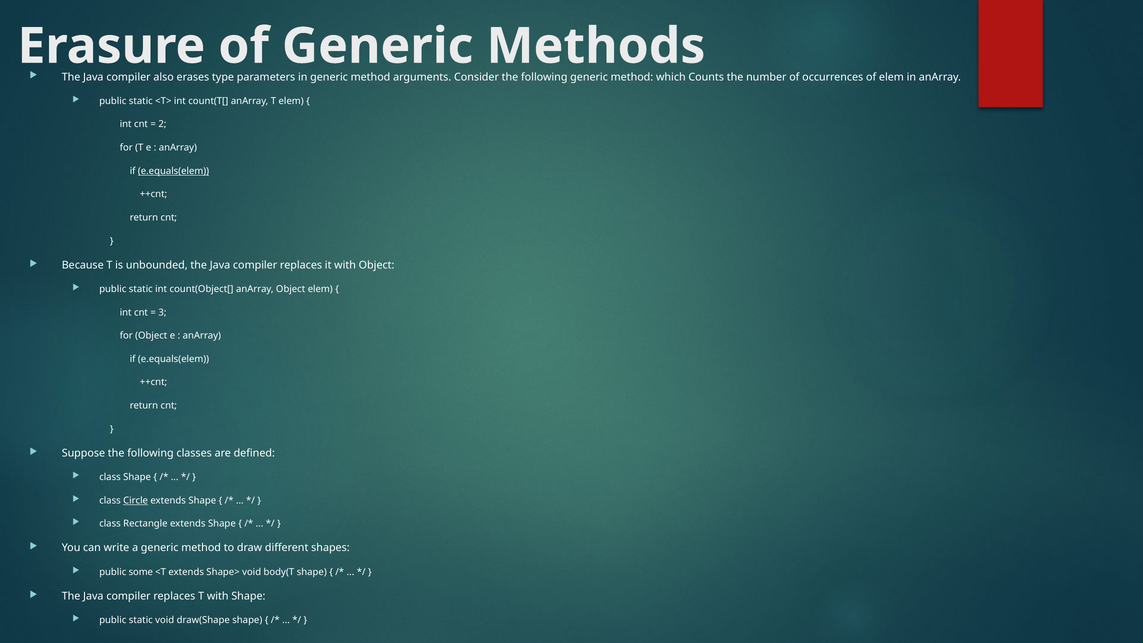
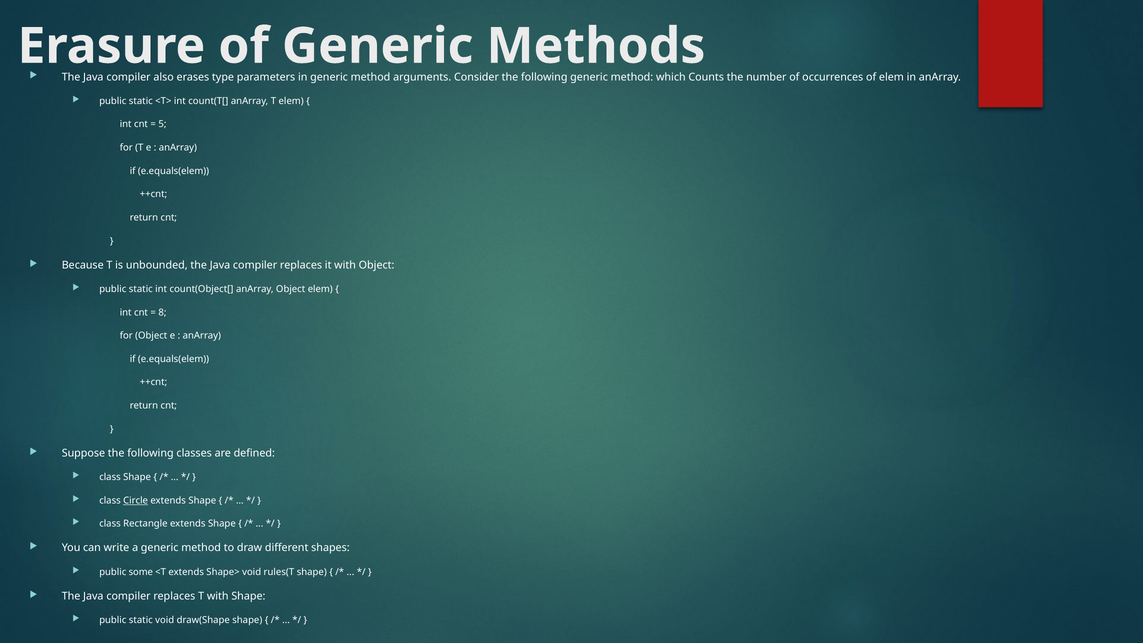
2: 2 -> 5 (162, 124)
e.equals(elem underline: present -> none (173, 171)
3: 3 -> 8 (162, 312)
body(T: body(T -> rules(T (279, 572)
